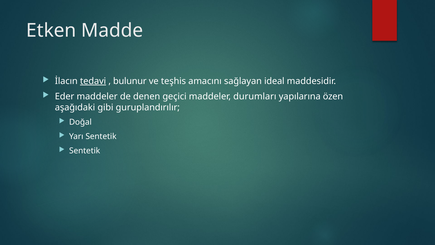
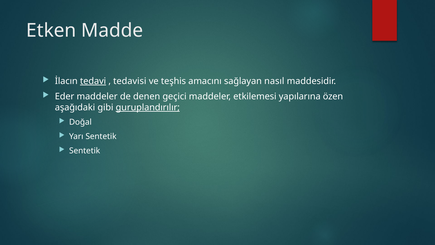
bulunur: bulunur -> tedavisi (130, 81)
ideal: ideal -> nasıl (274, 81)
durumları: durumları -> etkilemesi (255, 96)
guruplandırılır underline: none -> present (148, 107)
